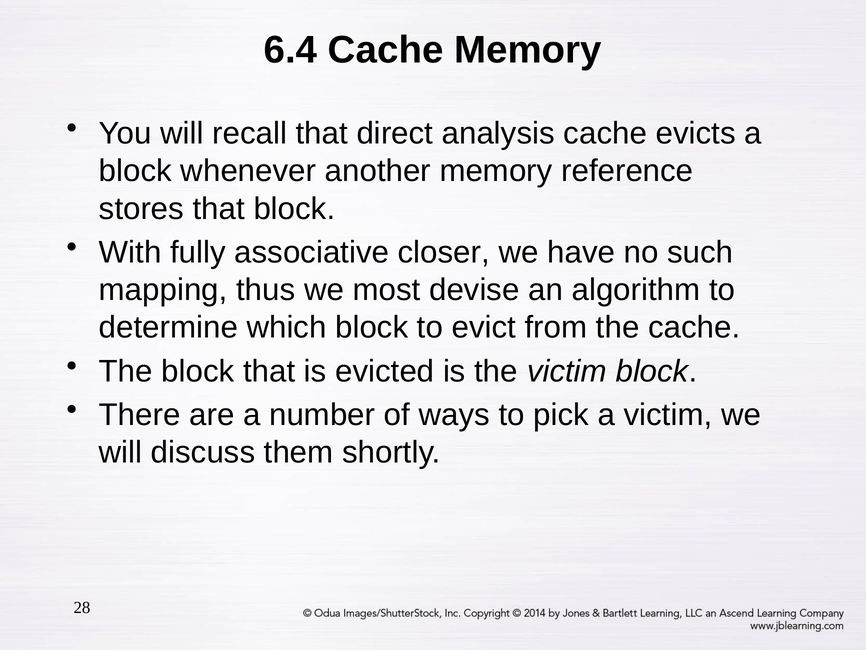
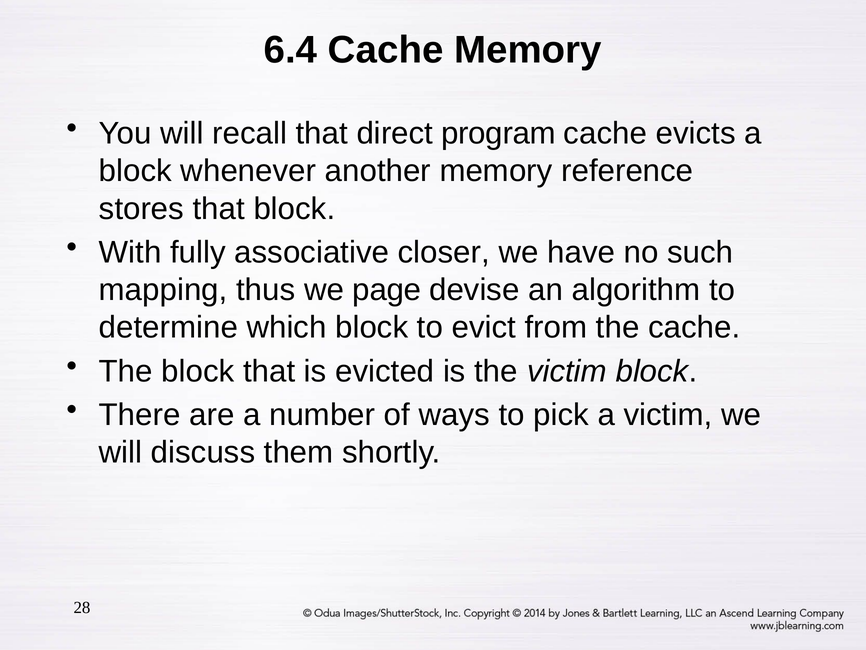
analysis: analysis -> program (498, 134)
most: most -> page (387, 290)
